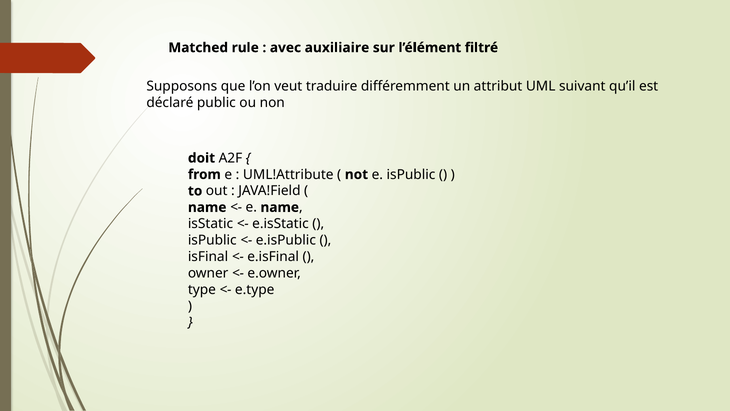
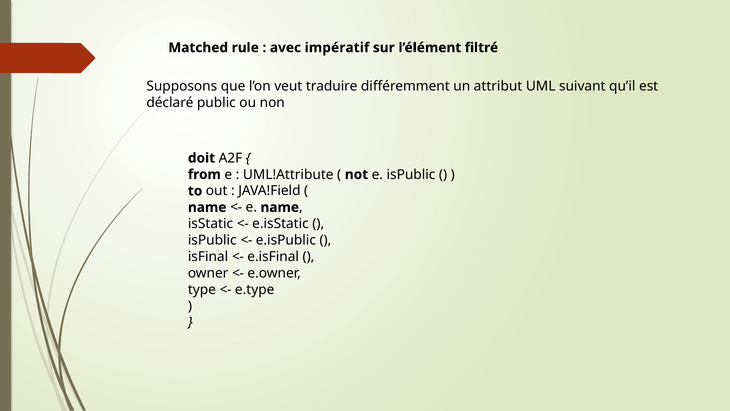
auxiliaire: auxiliaire -> impératif (337, 48)
